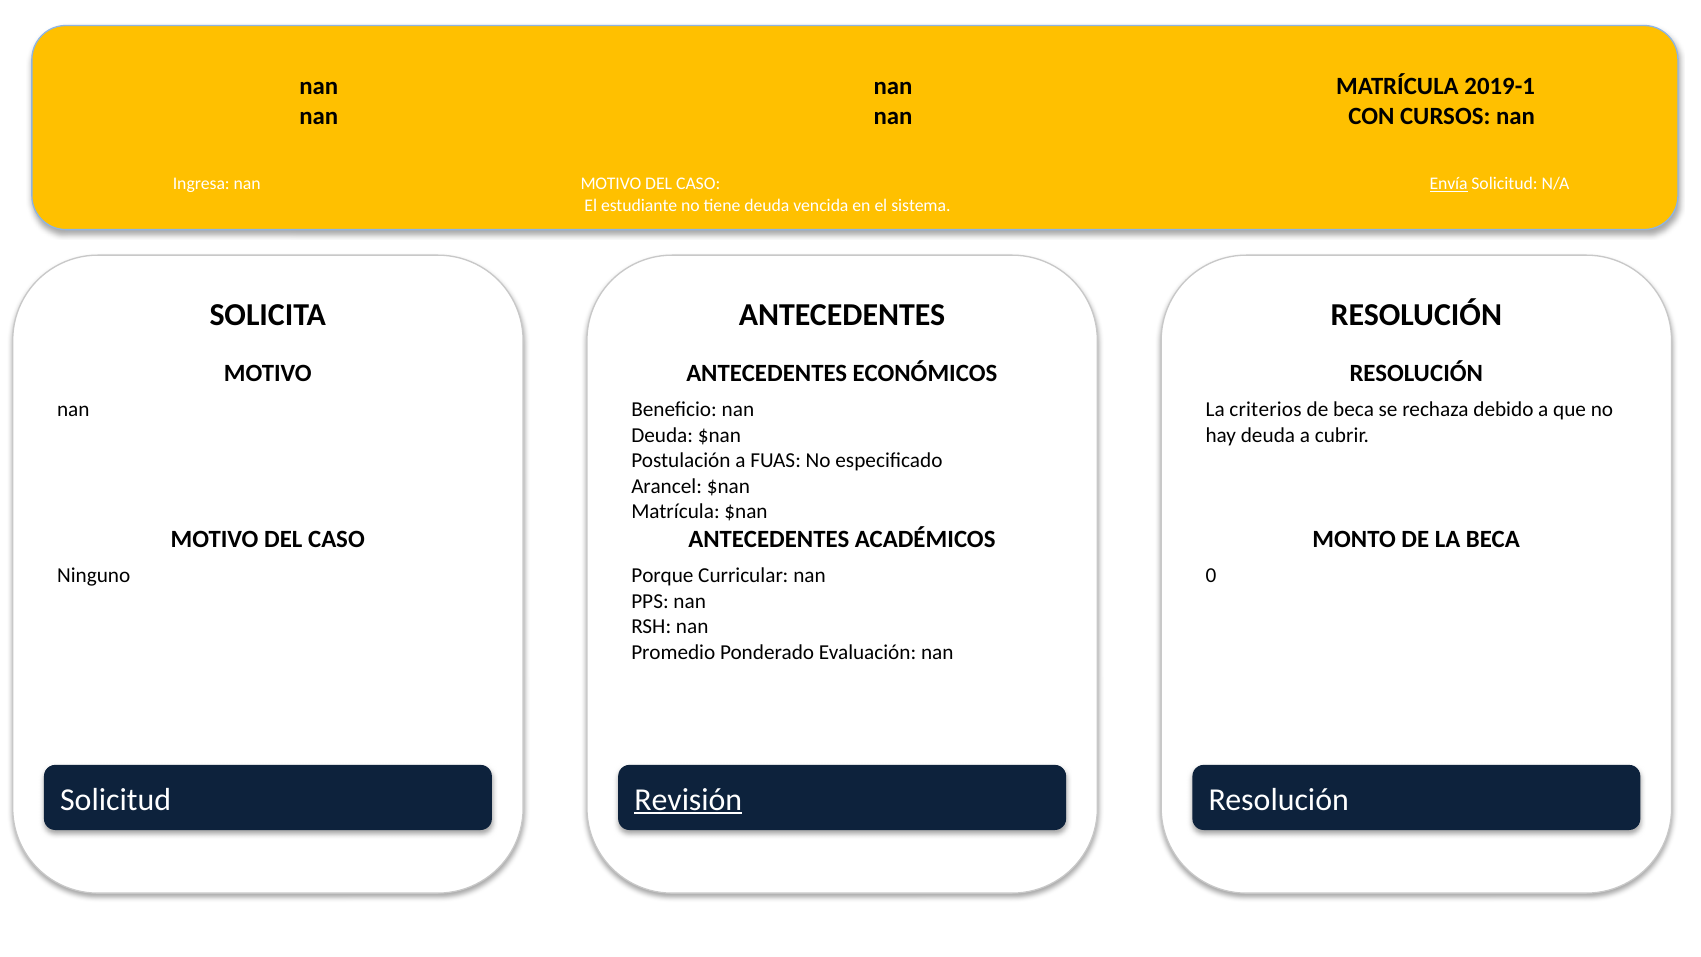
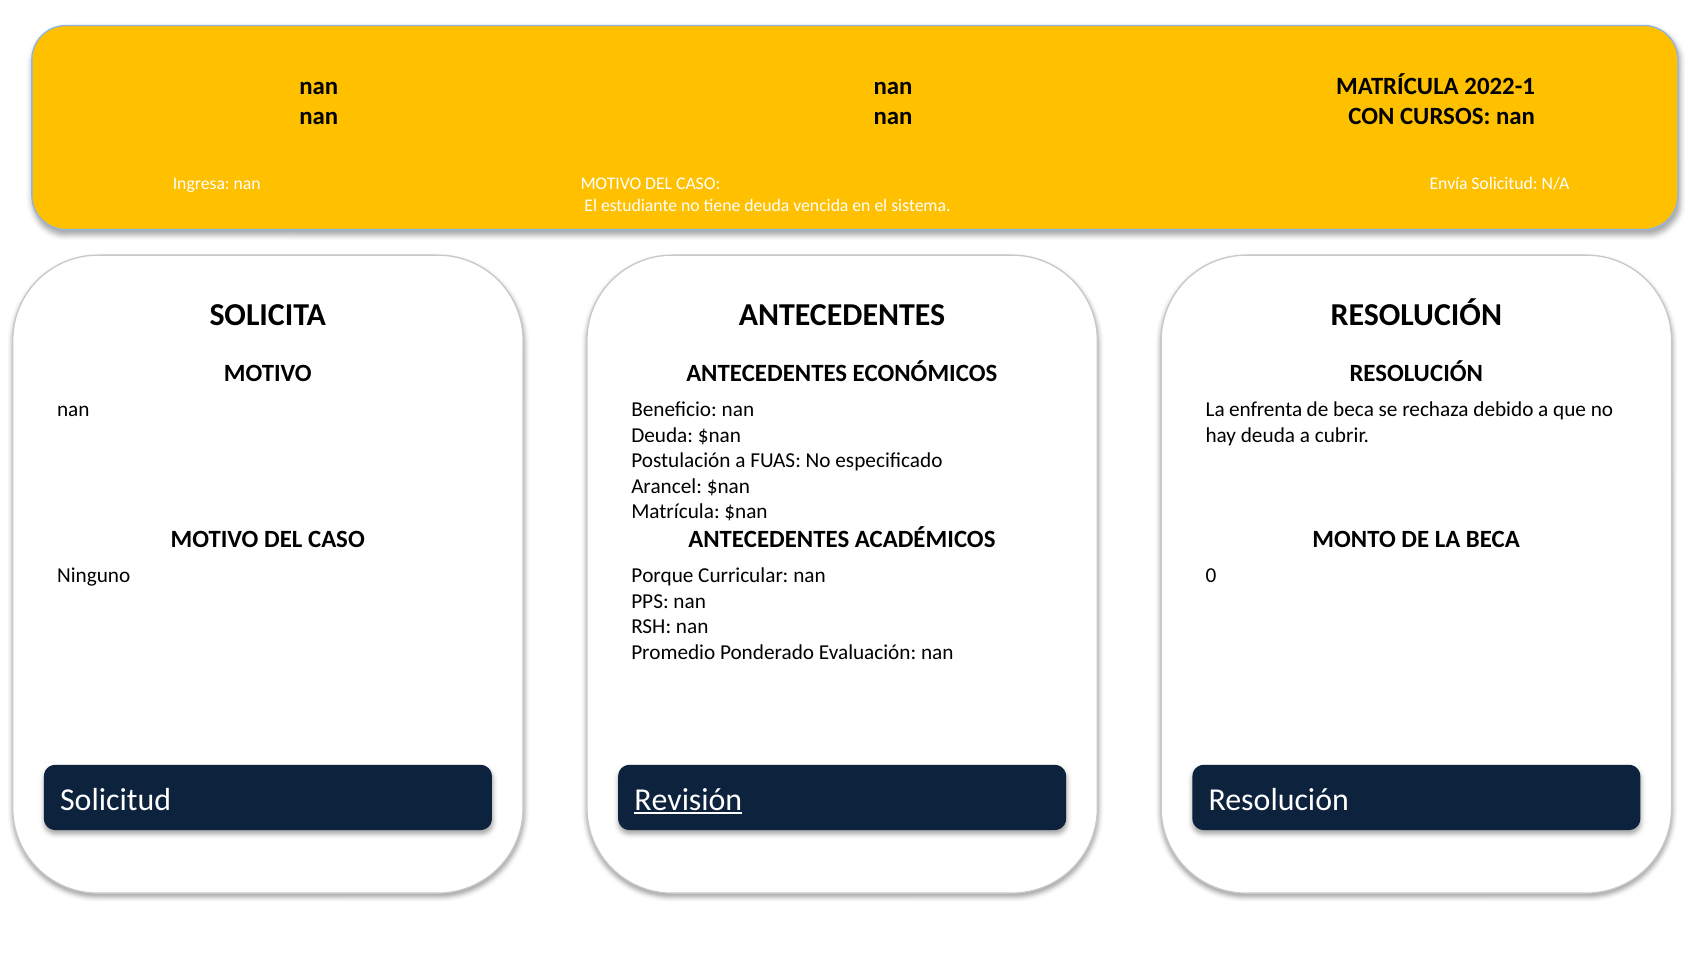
2019-1: 2019-1 -> 2022-1 (1500, 87)
Envía underline: present -> none (1449, 184)
criterios: criterios -> enfrenta (1266, 410)
